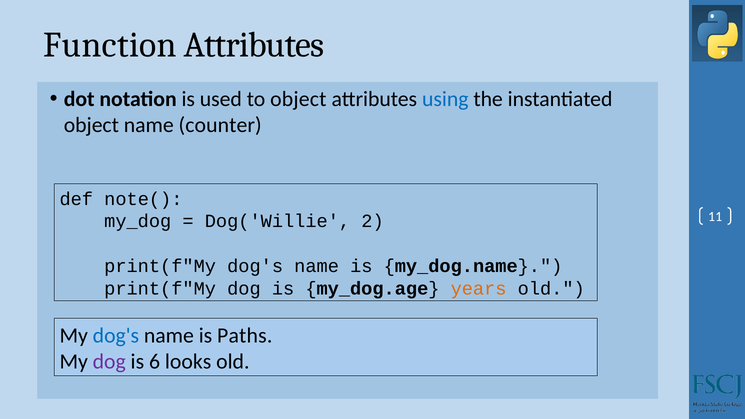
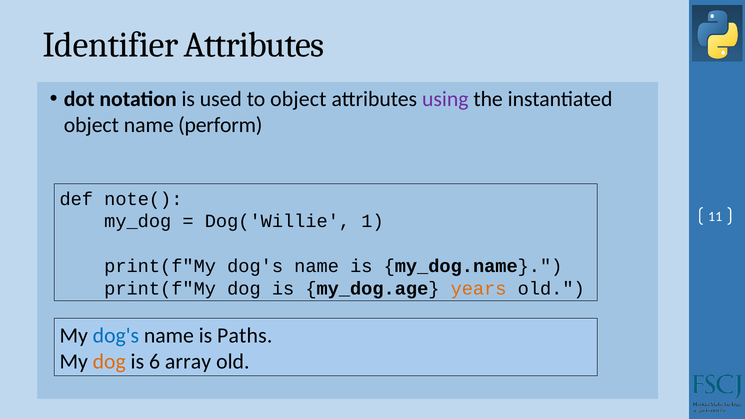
Function: Function -> Identifier (110, 45)
using colour: blue -> purple (445, 99)
counter: counter -> perform (220, 125)
2: 2 -> 1 (373, 221)
dog colour: purple -> orange (109, 361)
looks: looks -> array (188, 361)
